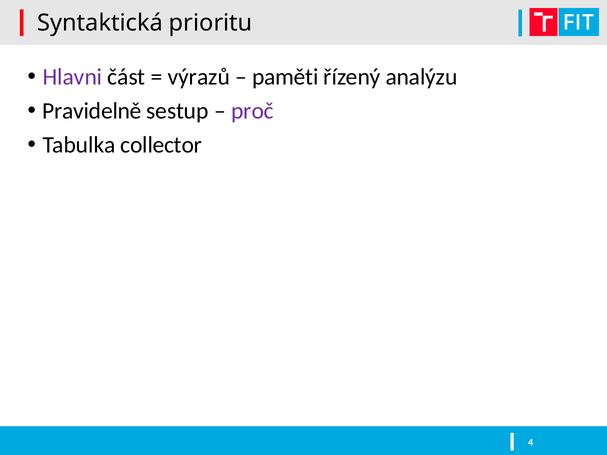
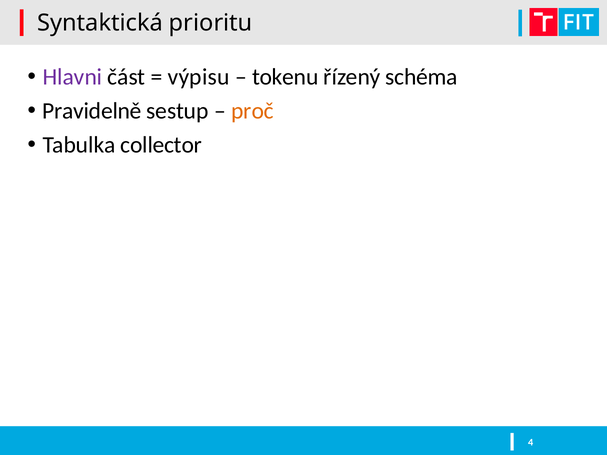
výrazů: výrazů -> výpisu (199, 77)
paměti: paměti -> tokenu (285, 77)
analýzu: analýzu -> schéma (422, 77)
proč colour: purple -> orange (252, 111)
